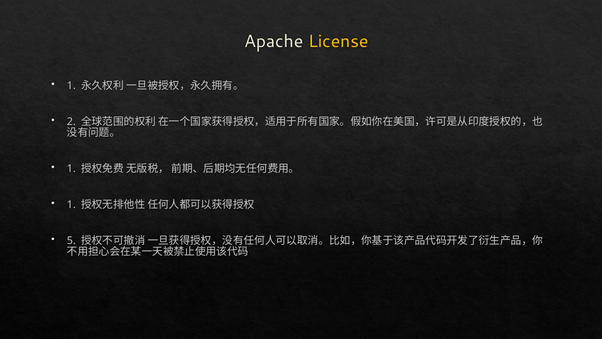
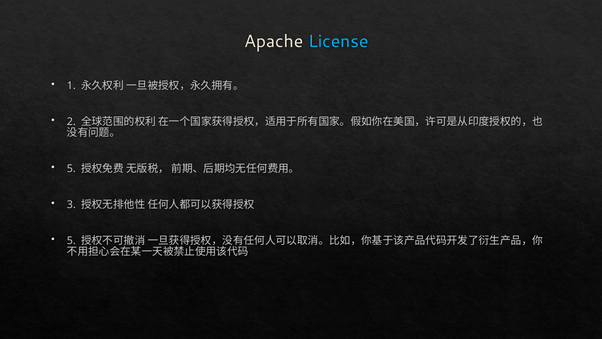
License colour: yellow -> light blue (338, 41)
1: 1 -> 5 (71, 169)
1: 1 -> 3 (71, 204)
